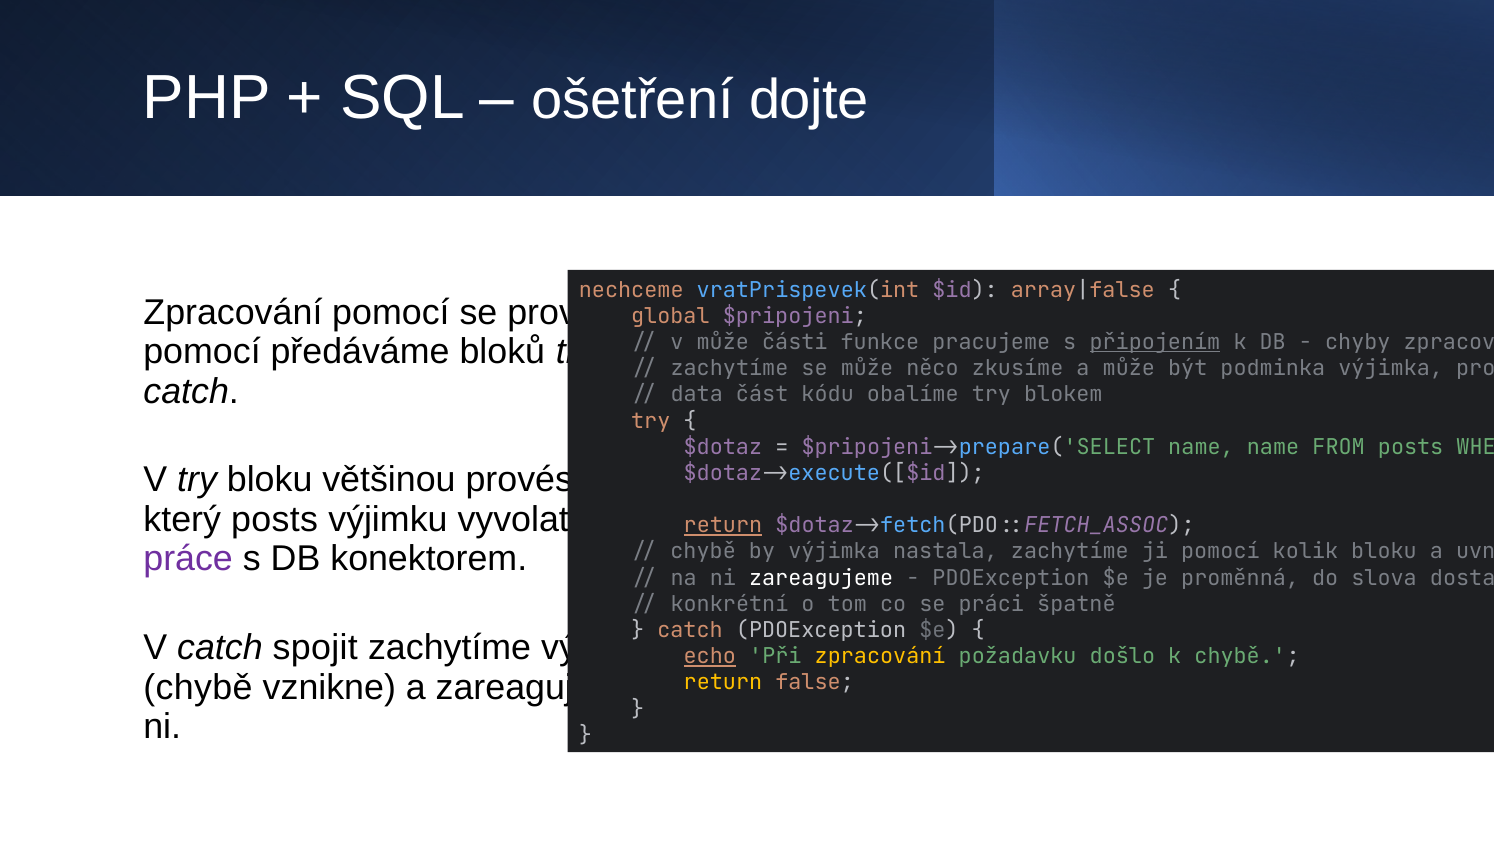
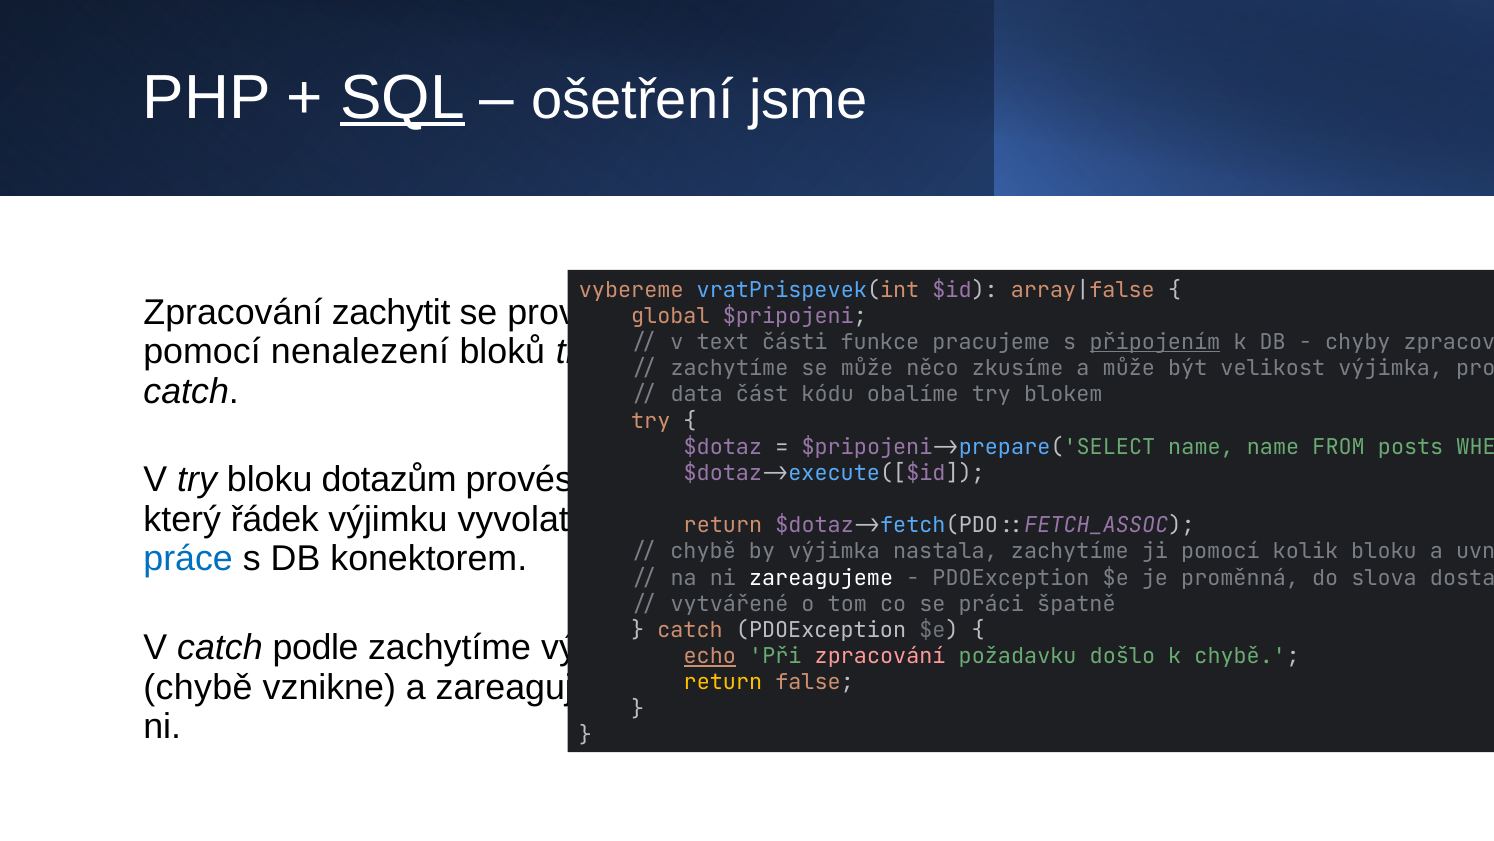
SQL underline: none -> present (402, 97)
dojte: dojte -> jsme (809, 100)
nechceme: nechceme -> vybereme (631, 290)
Zpracování pomocí: pomocí -> zachytit (391, 312)
v může: může -> text (723, 342)
předáváme: předáváme -> nenalezení (360, 351)
podminka: podminka -> velikost (1273, 368)
většinou: většinou -> dotazům (389, 480)
který posts: posts -> řádek (275, 519)
return underline: present -> none (723, 525)
práce colour: purple -> blue (188, 559)
konkrétní: konkrétní -> vytvářené (729, 604)
spojit: spojit -> podle (316, 648)
zpracování colour: yellow -> pink (880, 656)
